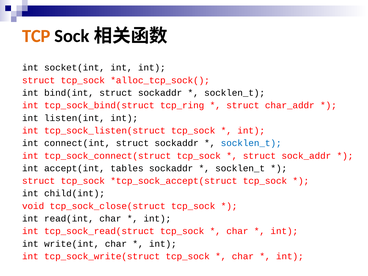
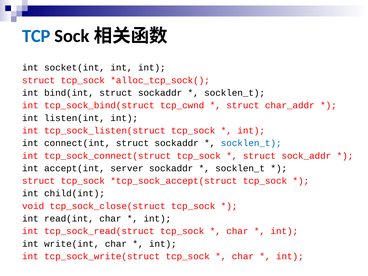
TCP colour: orange -> blue (36, 36)
tcp_ring: tcp_ring -> tcp_cwnd (182, 105)
tables: tables -> server (127, 168)
